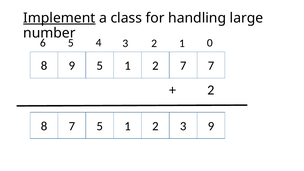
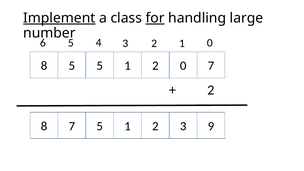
for underline: none -> present (155, 18)
8 9: 9 -> 5 (72, 66)
2 7: 7 -> 0 (183, 66)
